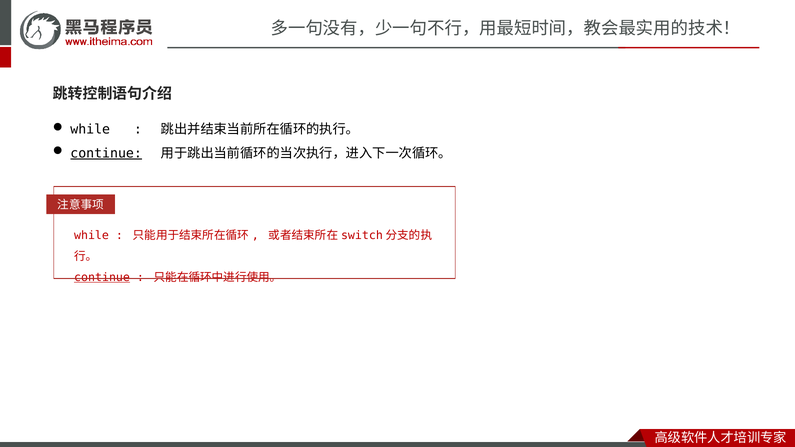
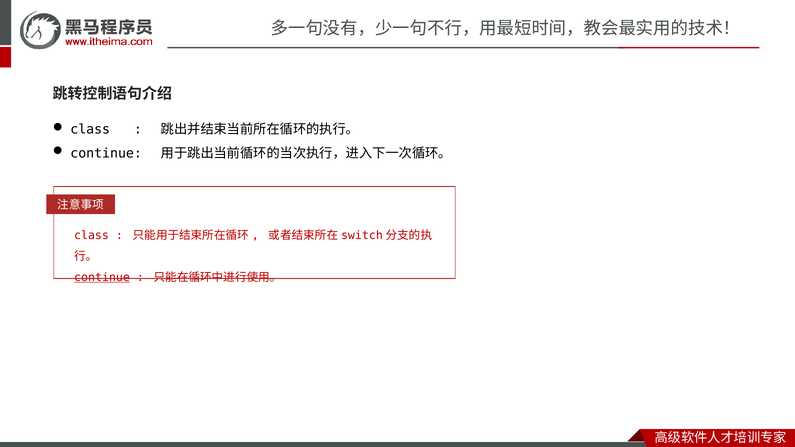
while: while -> class (90, 129)
continue underline: present -> none (106, 153)
while: while -> class (92, 236)
